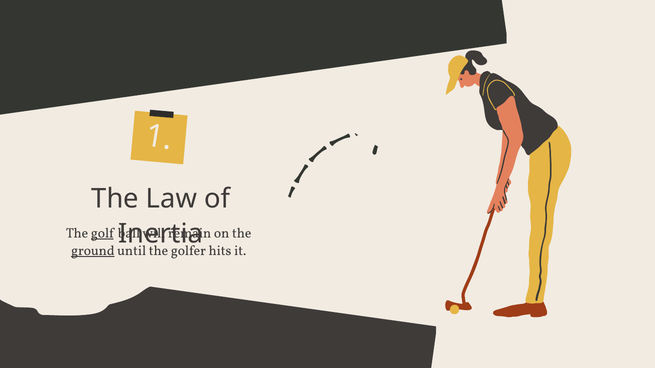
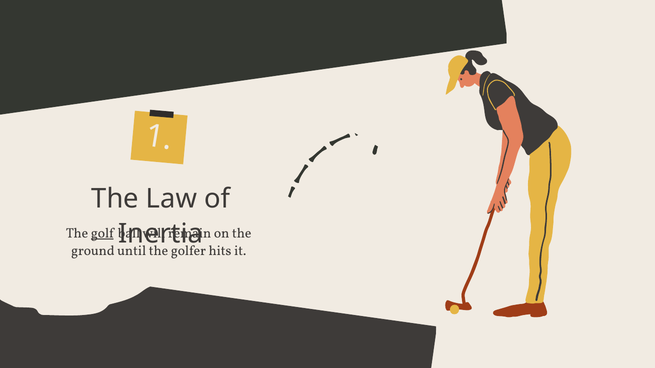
ground underline: present -> none (93, 251)
